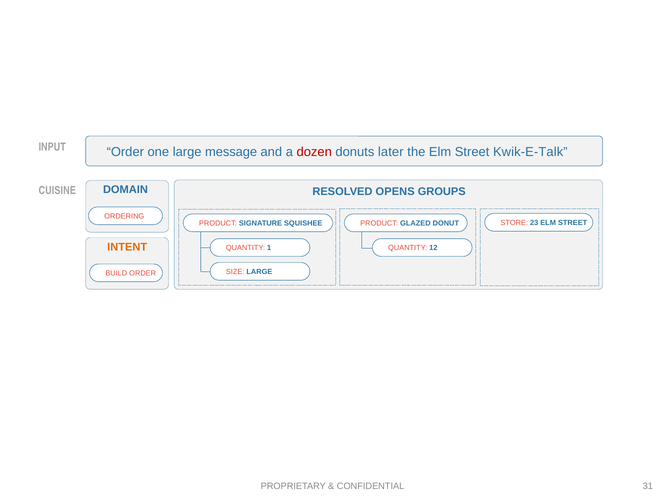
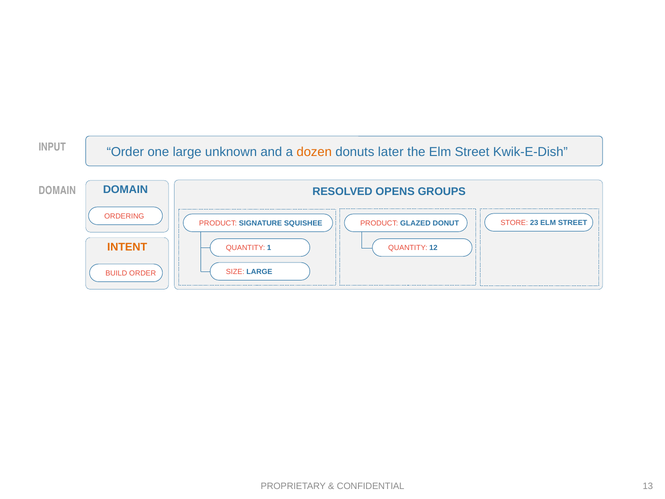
message: message -> unknown (231, 152)
dozen colour: red -> orange (314, 152)
Kwik-E-Talk: Kwik-E-Talk -> Kwik-E-Dish (530, 152)
CUISINE: CUISINE -> DOMAIN (57, 191)
31: 31 -> 13 (648, 486)
